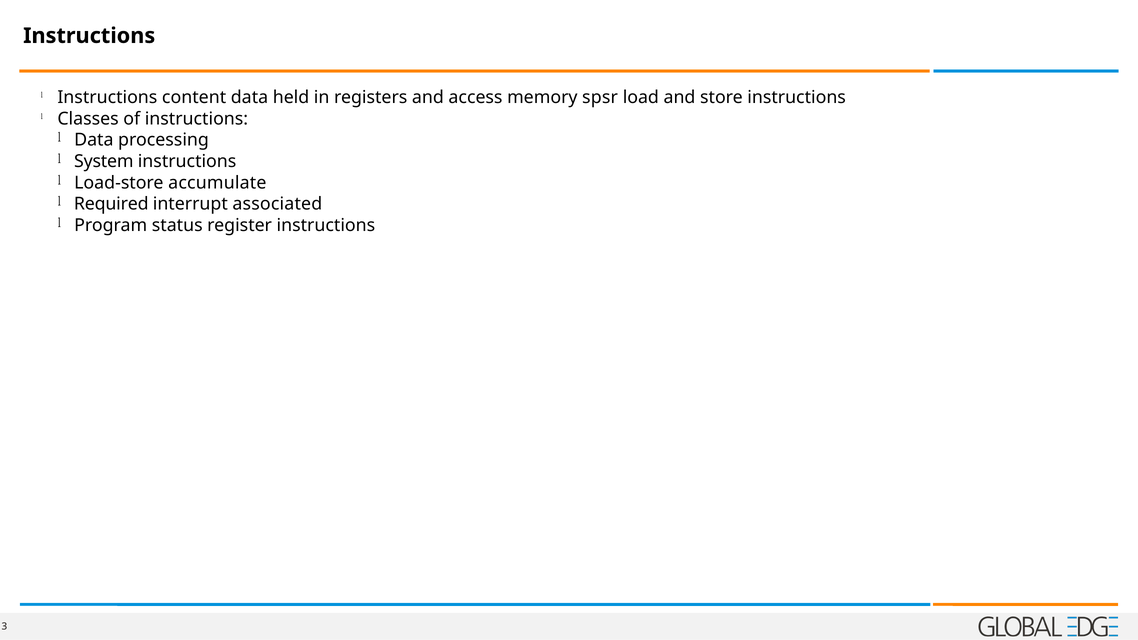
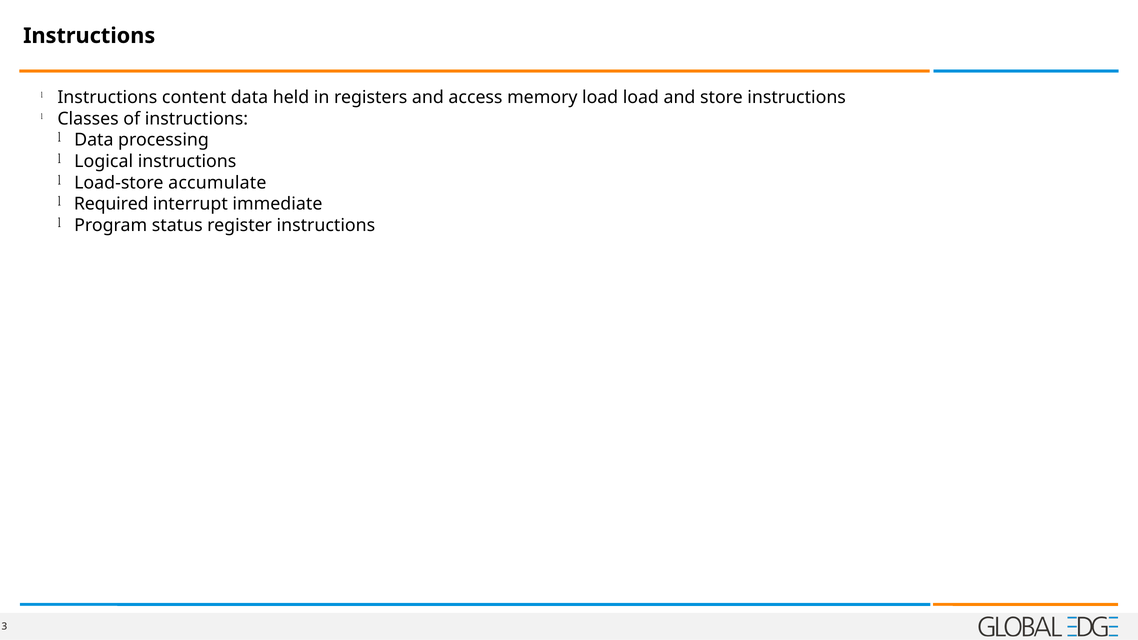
memory spsr: spsr -> load (600, 97)
System: System -> Logical (104, 161)
associated: associated -> immediate (277, 204)
